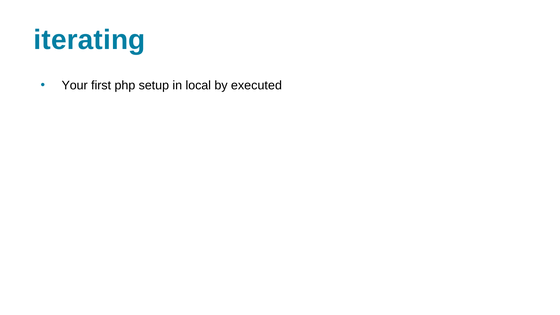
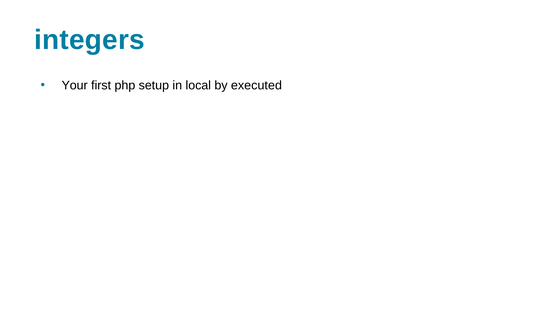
iterating: iterating -> integers (89, 40)
